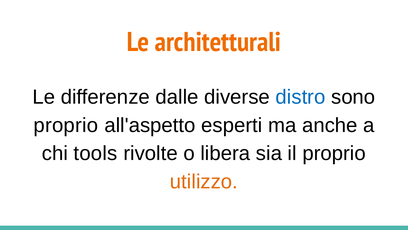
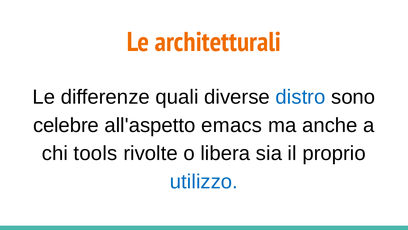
dalle: dalle -> quali (177, 97)
proprio: proprio -> celebre (66, 125)
esperti: esperti -> emacs (232, 125)
utilizzo colour: orange -> blue (204, 181)
